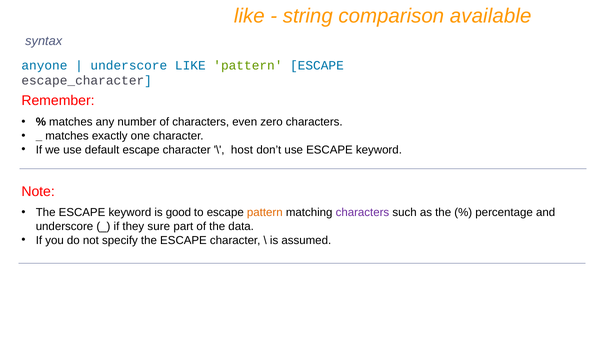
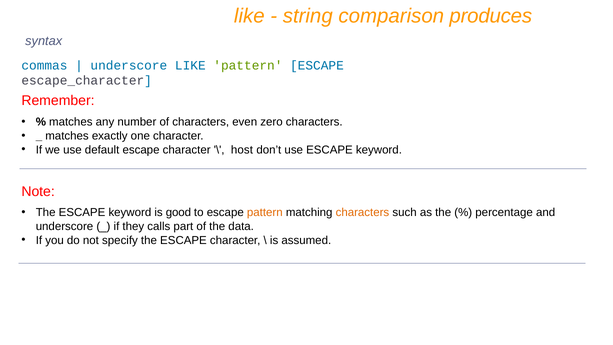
available: available -> produces (491, 16)
anyone: anyone -> commas (44, 65)
characters colour: purple -> orange (362, 213)
sure: sure -> calls (159, 226)
